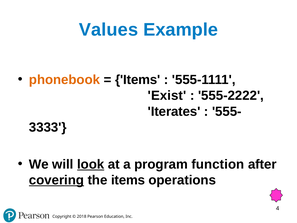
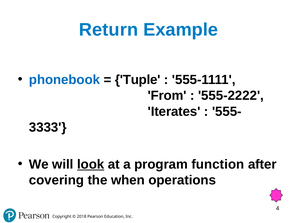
Values: Values -> Return (108, 30)
phonebook colour: orange -> blue (65, 80)
Items: Items -> Tuple (138, 80)
Exist: Exist -> From (167, 95)
covering underline: present -> none (56, 180)
the items: items -> when (128, 180)
